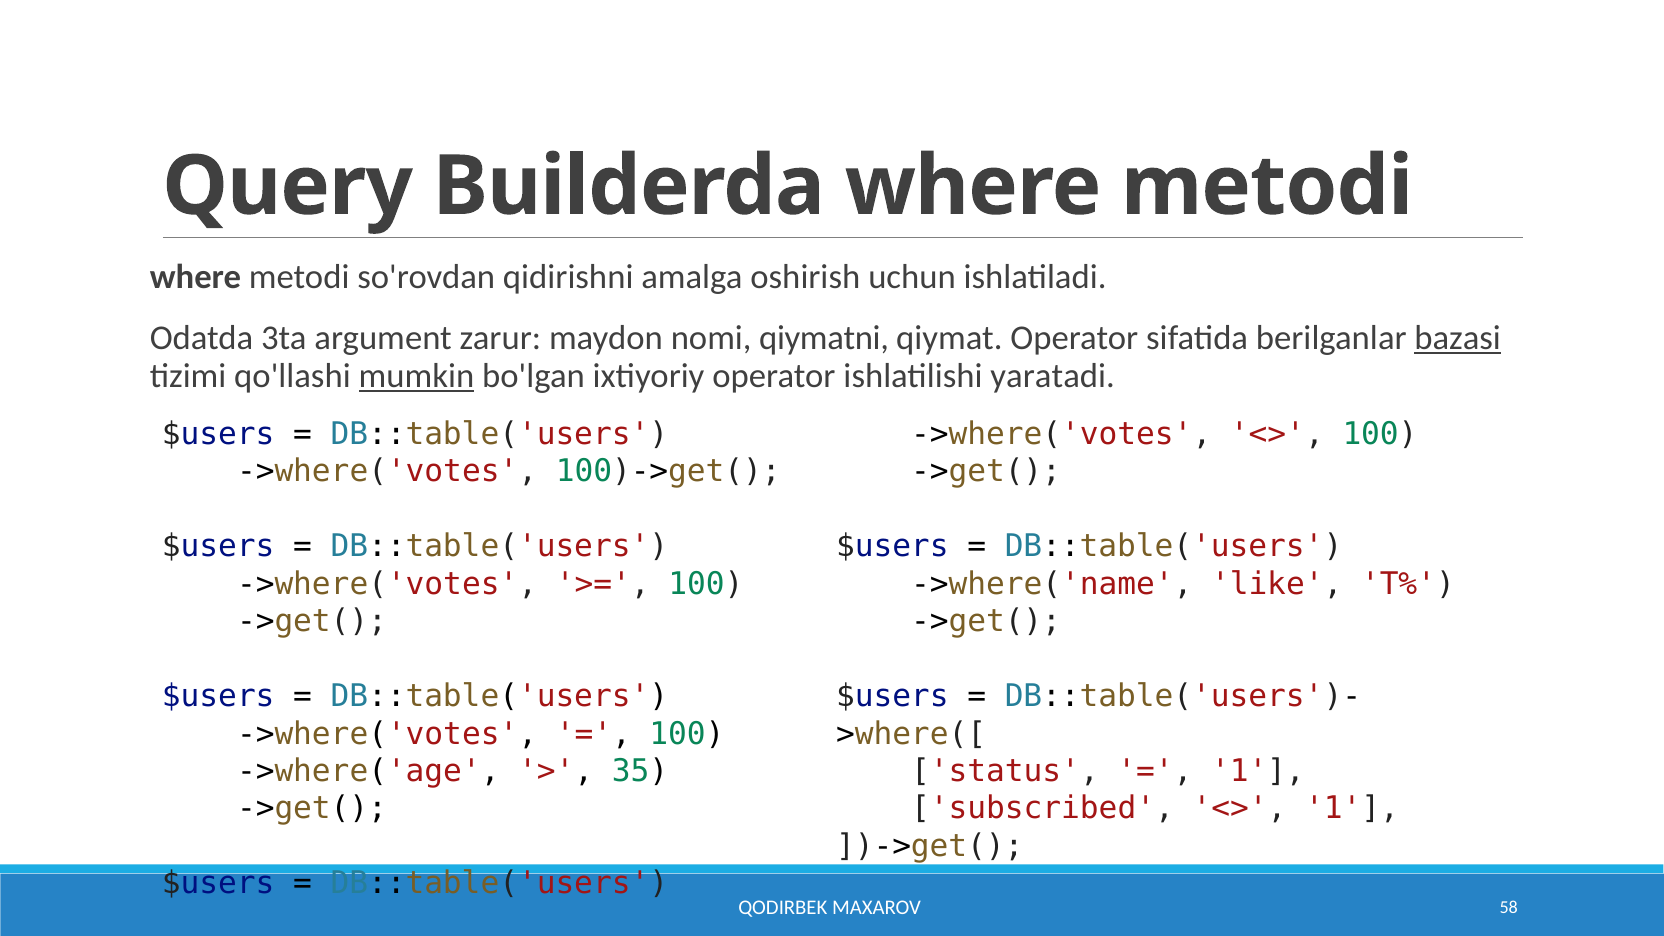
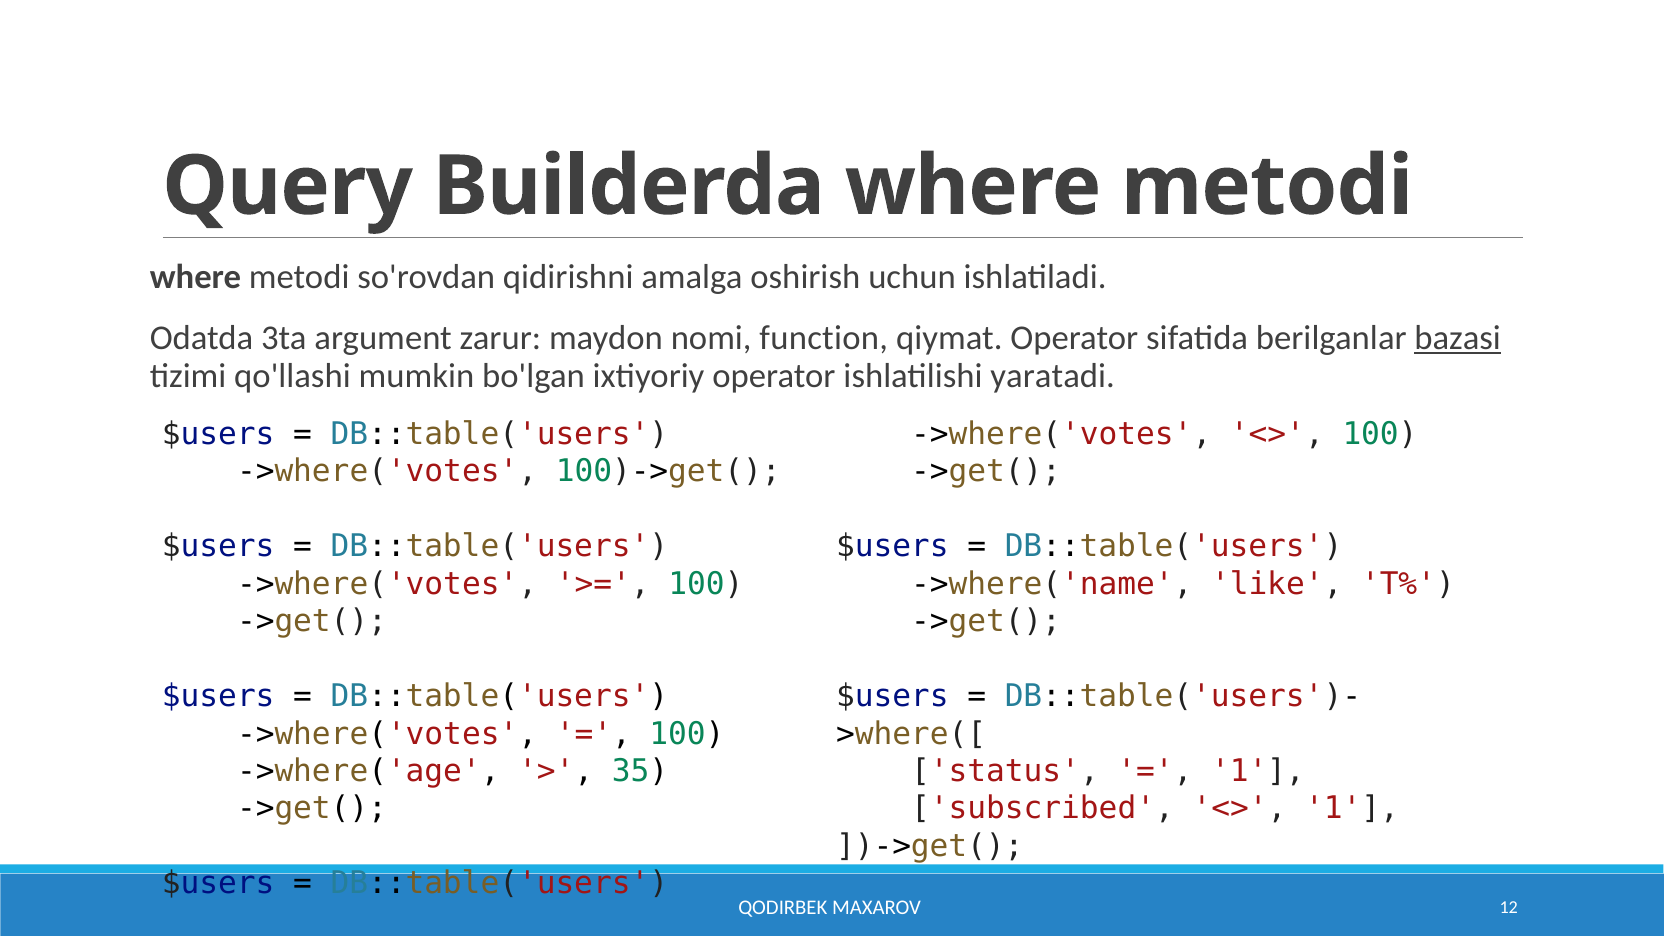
qiymatni: qiymatni -> function (824, 338)
mumkin underline: present -> none (416, 376)
58: 58 -> 12 (1509, 908)
